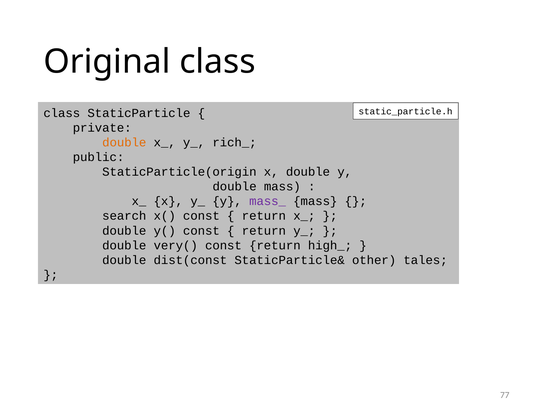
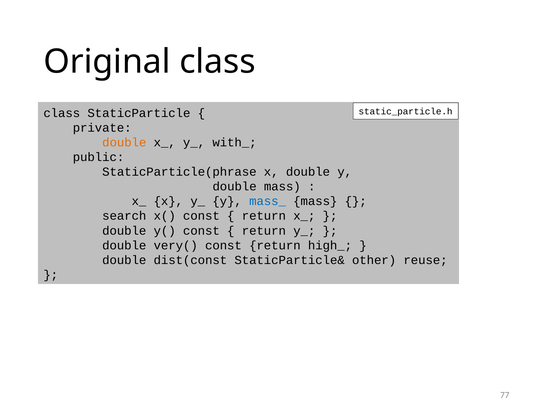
rich_: rich_ -> with_ (234, 143)
StaticParticle(origin: StaticParticle(origin -> StaticParticle(phrase (179, 172)
mass_ colour: purple -> blue (268, 202)
tales: tales -> reuse (426, 261)
